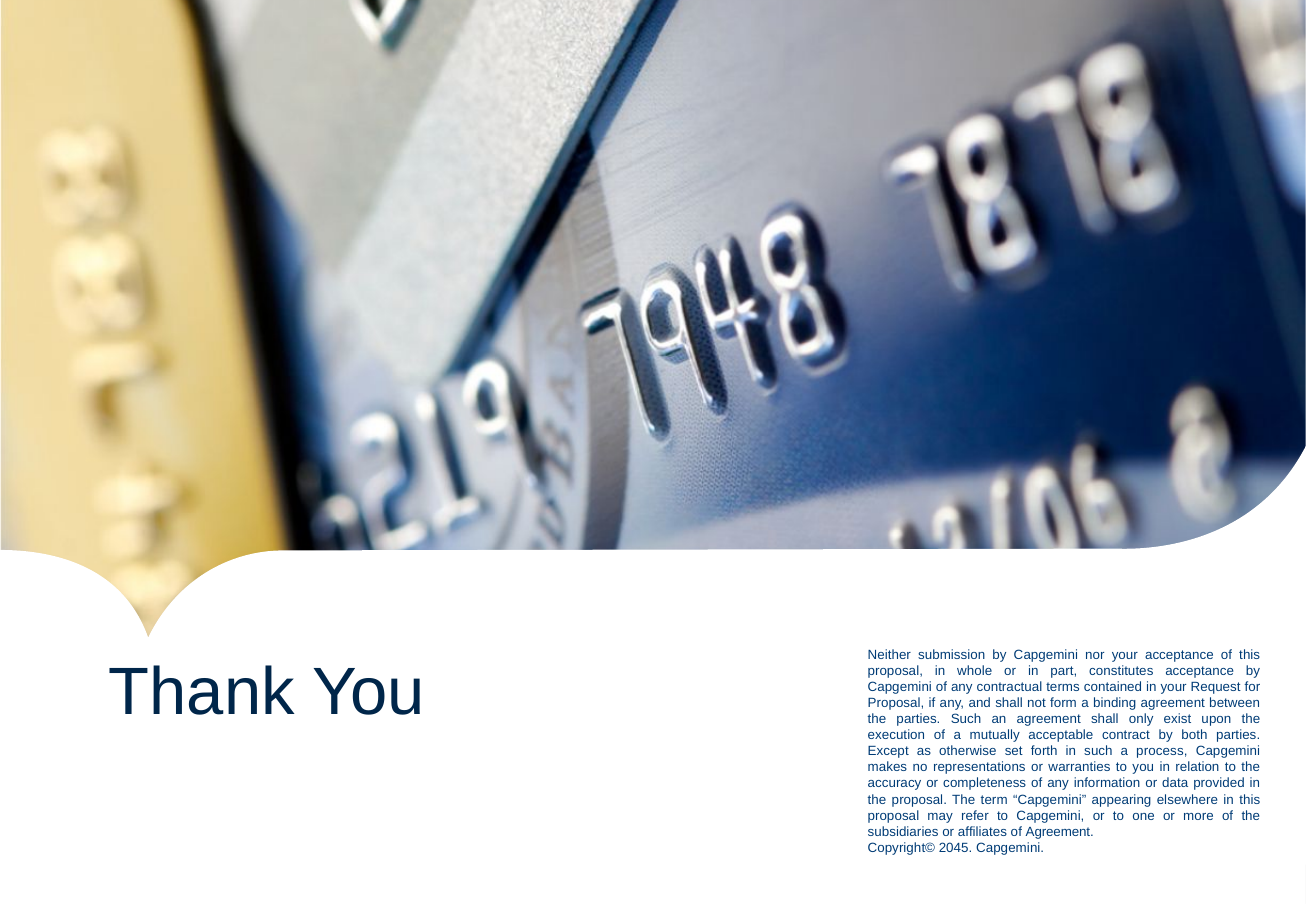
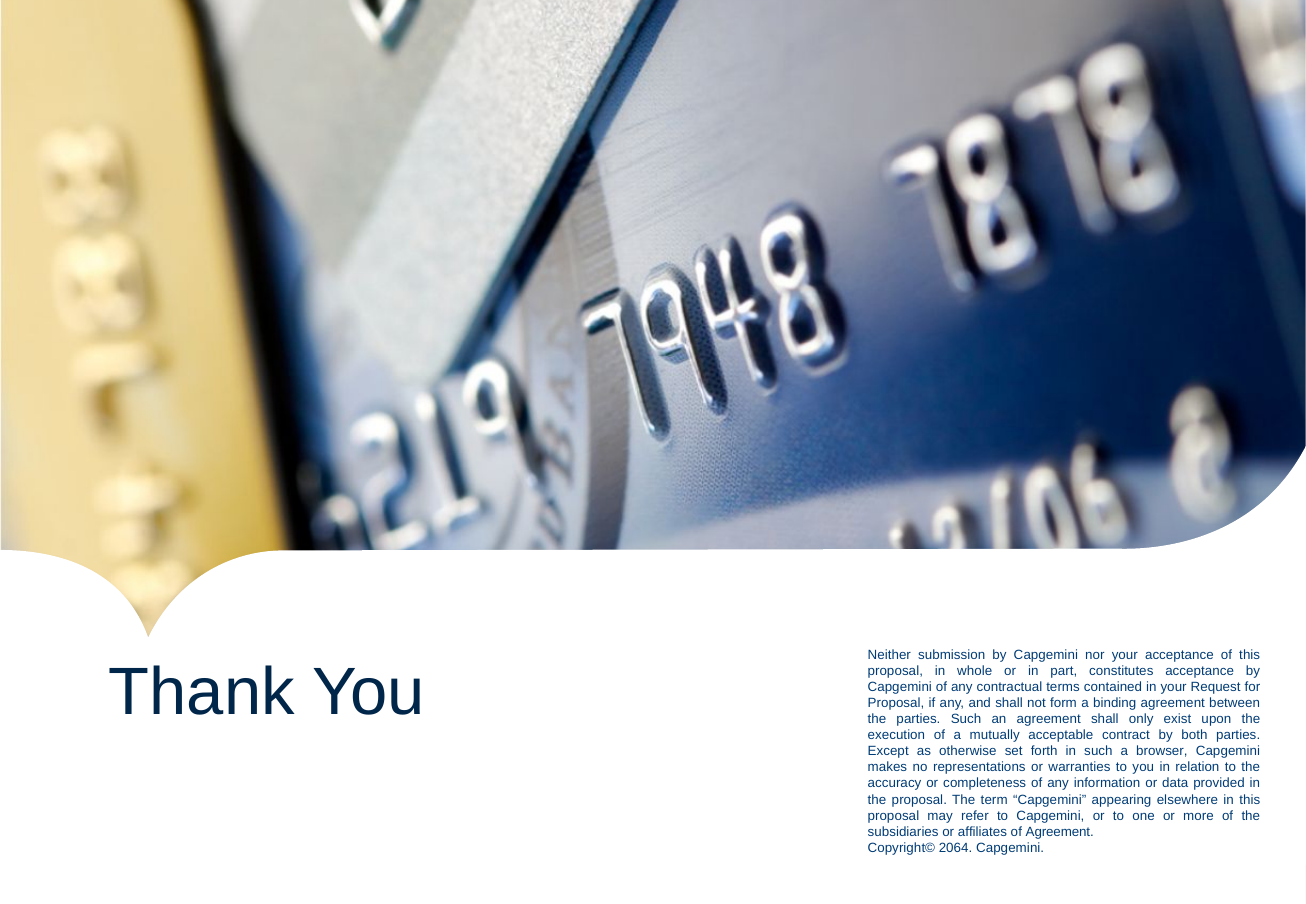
process: process -> browser (1162, 752)
2045: 2045 -> 2064 (956, 848)
